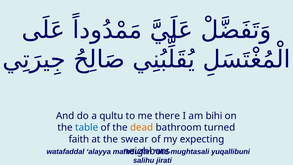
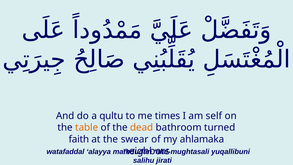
there: there -> times (168, 116)
bihi: bihi -> self (214, 116)
table colour: blue -> orange (87, 127)
expecting: expecting -> ahlamaka (202, 139)
